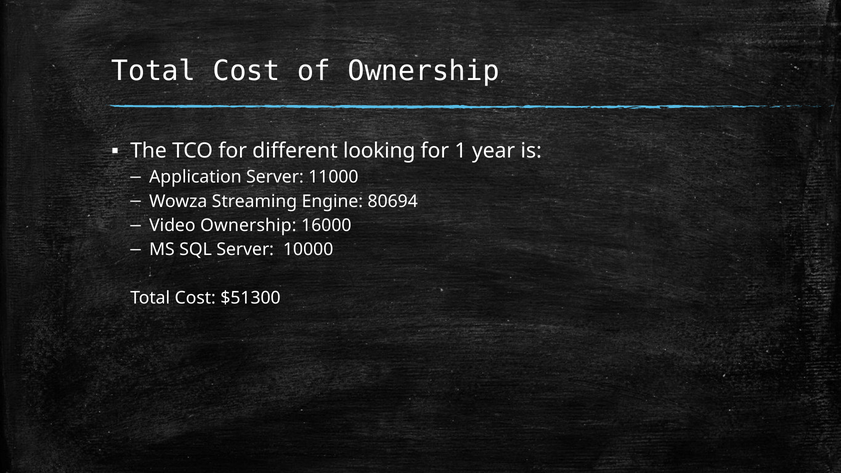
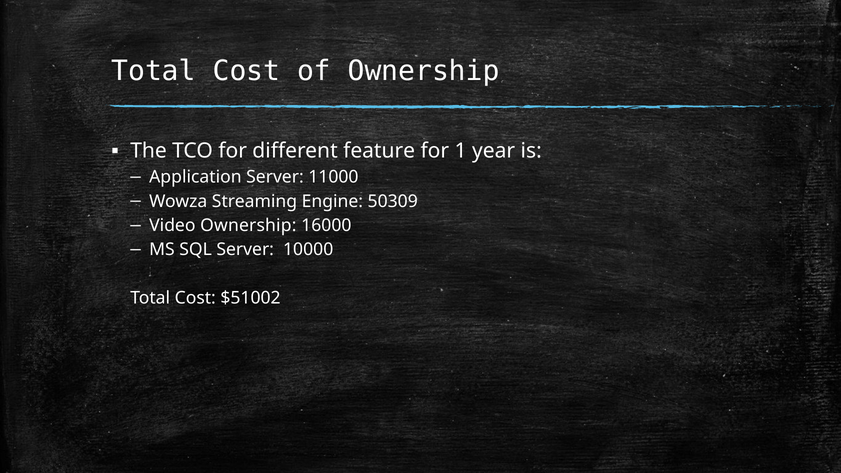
looking: looking -> feature (379, 151)
80694: 80694 -> 50309 (393, 201)
$51300: $51300 -> $51002 (251, 298)
